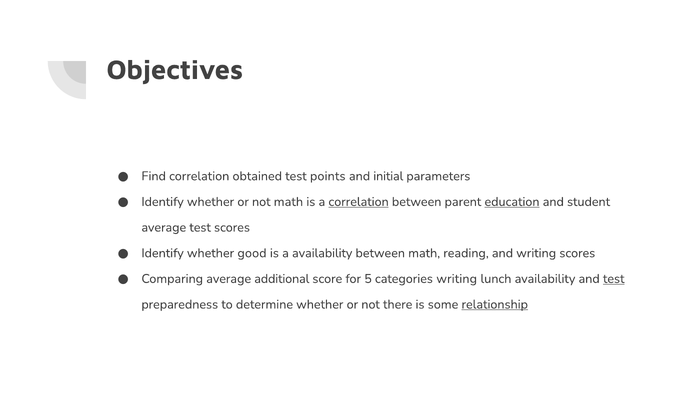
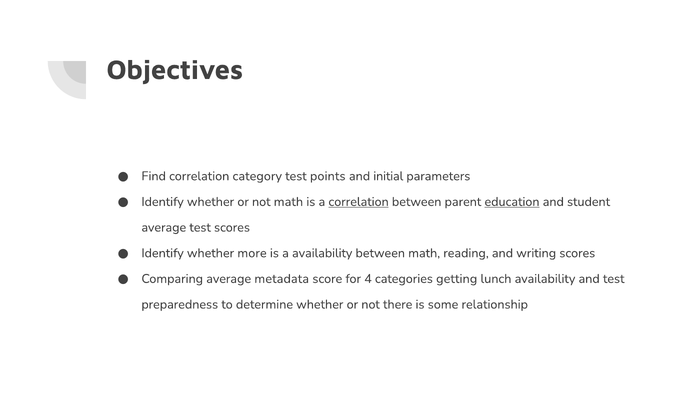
obtained: obtained -> category (257, 176)
good: good -> more (252, 253)
additional: additional -> metadata (282, 279)
5: 5 -> 4 (368, 279)
categories writing: writing -> getting (457, 279)
test underline: present -> none (614, 279)
relationship underline: present -> none (495, 304)
